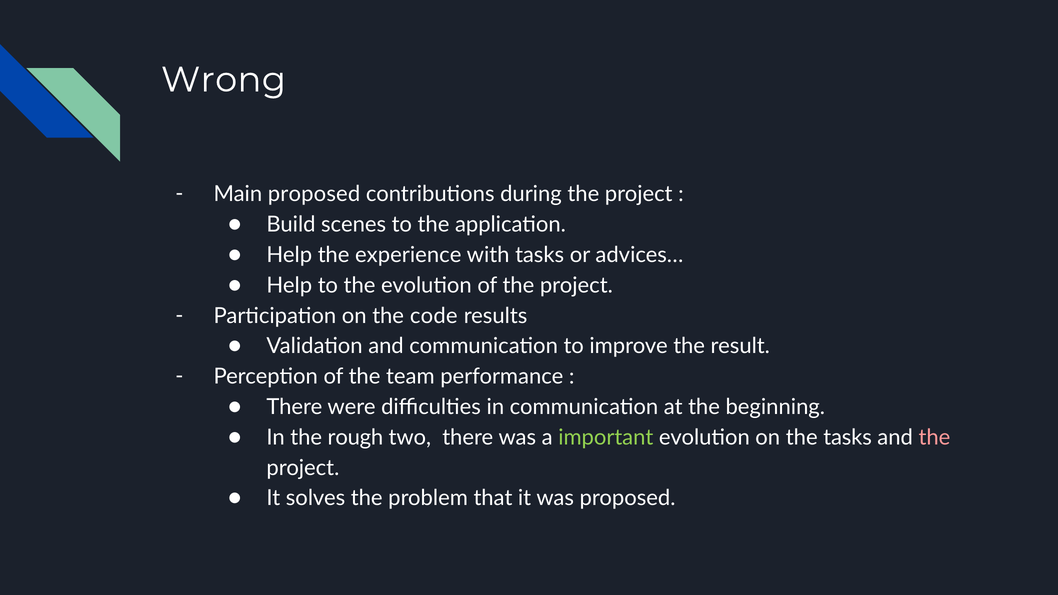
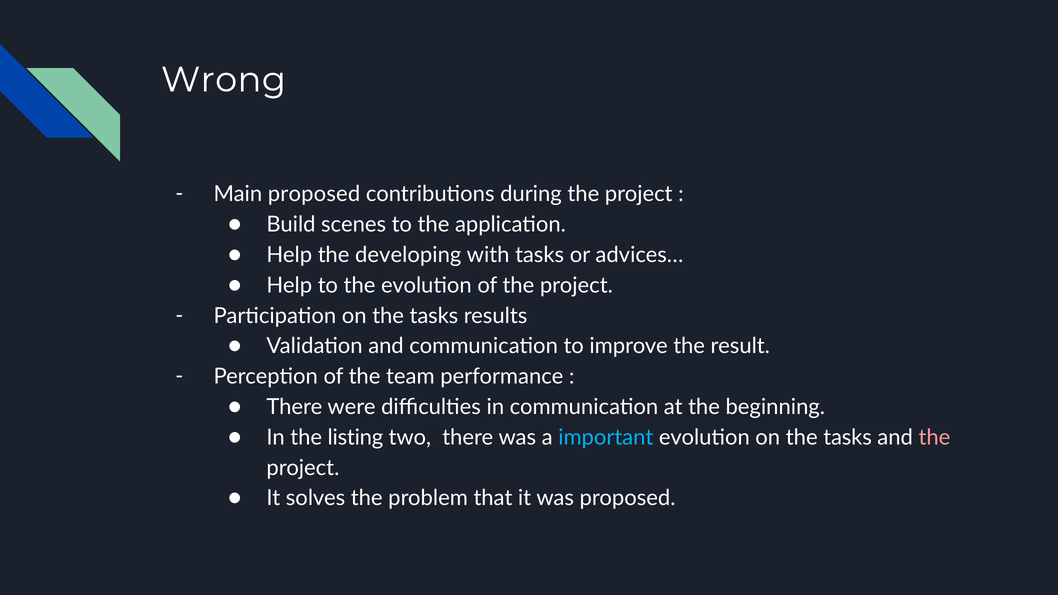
experience: experience -> developing (408, 255)
Participation on the code: code -> tasks (434, 316)
rough: rough -> listing (355, 437)
important colour: light green -> light blue (606, 437)
